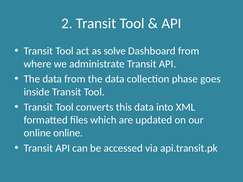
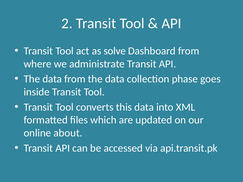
online online: online -> about (68, 133)
